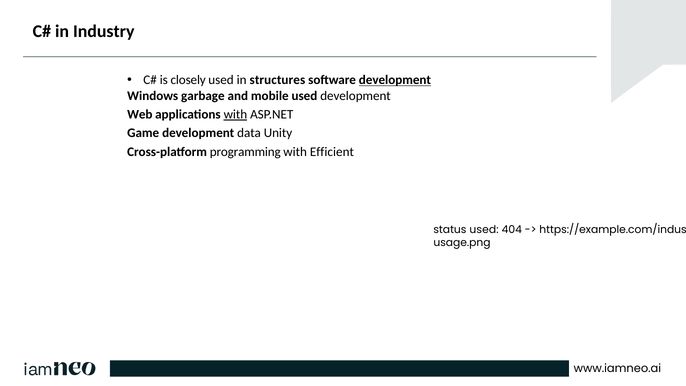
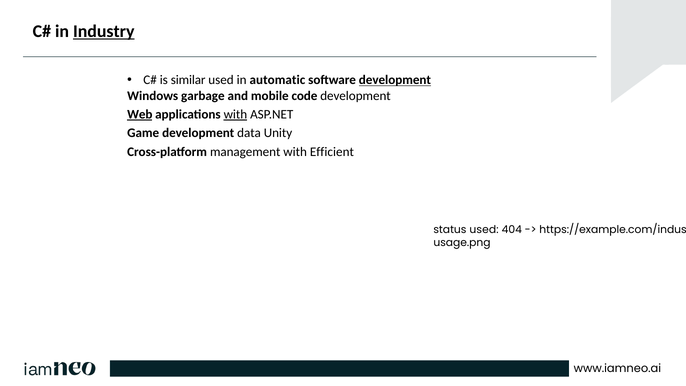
Industry underline: none -> present (104, 31)
closely: closely -> similar (188, 80)
structures: structures -> automatic (277, 80)
mobile used: used -> code (304, 96)
Web underline: none -> present (140, 114)
programming: programming -> management (245, 152)
